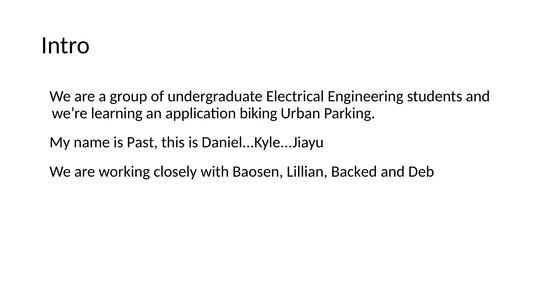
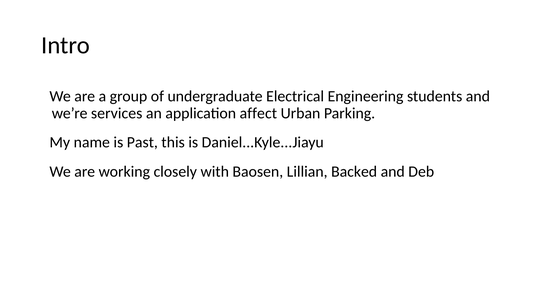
learning: learning -> services (117, 114)
biking: biking -> affect (258, 114)
